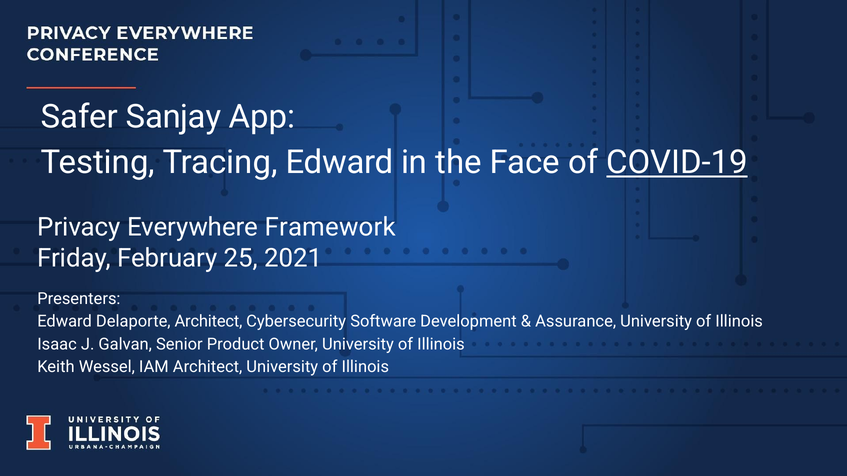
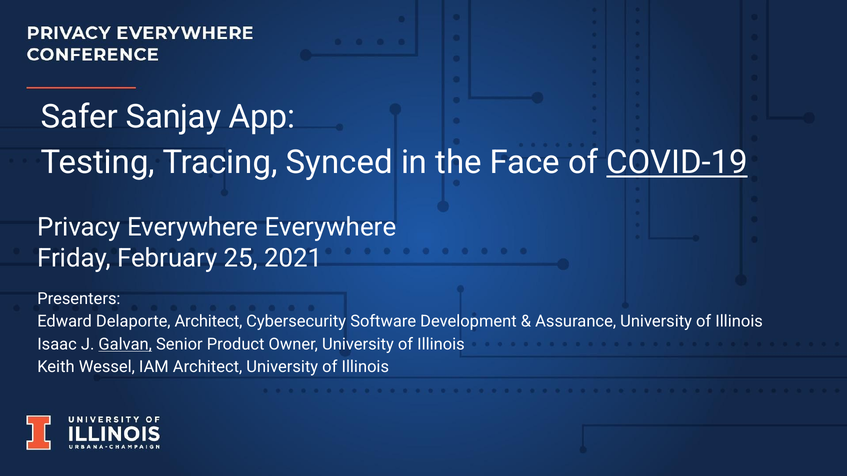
Tracing Edward: Edward -> Synced (339, 162)
Everywhere Framework: Framework -> Everywhere (330, 227)
Galvan underline: none -> present (125, 345)
